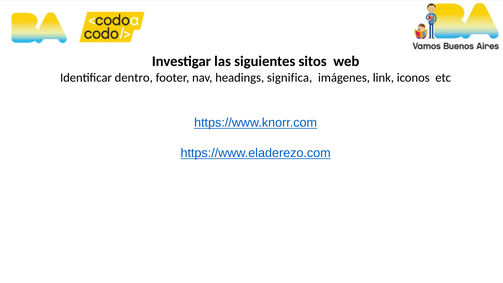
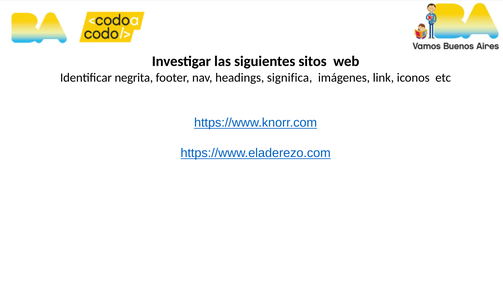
dentro: dentro -> negrita (134, 78)
